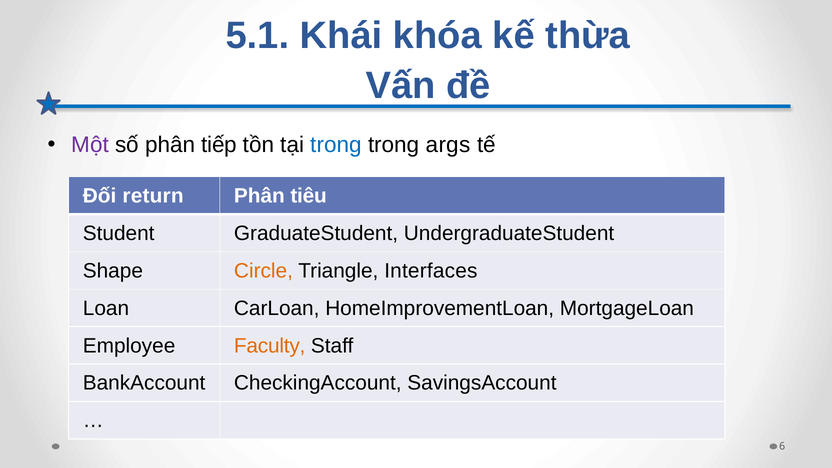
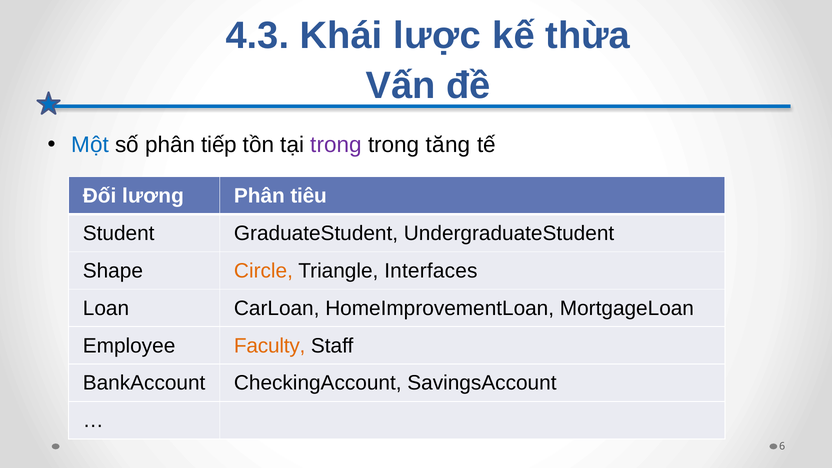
5.1: 5.1 -> 4.3 (257, 36)
khóa: khóa -> lược (437, 36)
Một colour: purple -> blue (90, 145)
trong colour: blue -> purple (336, 145)
args: args -> tăng (448, 145)
return: return -> lương (153, 196)
